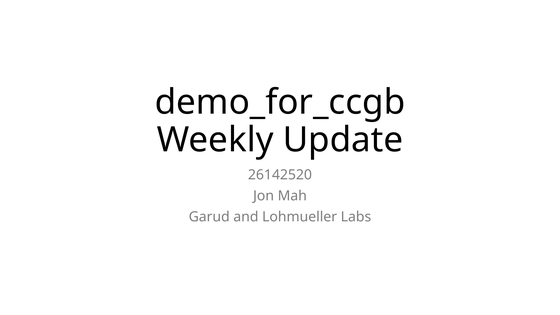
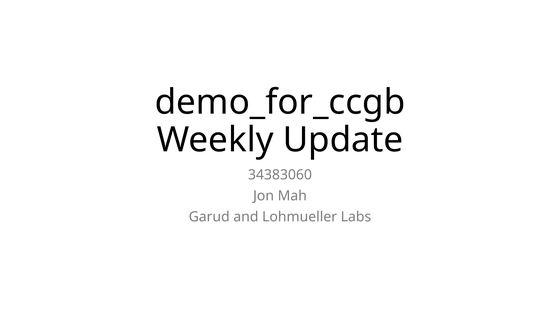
26142520: 26142520 -> 34383060 (280, 175)
